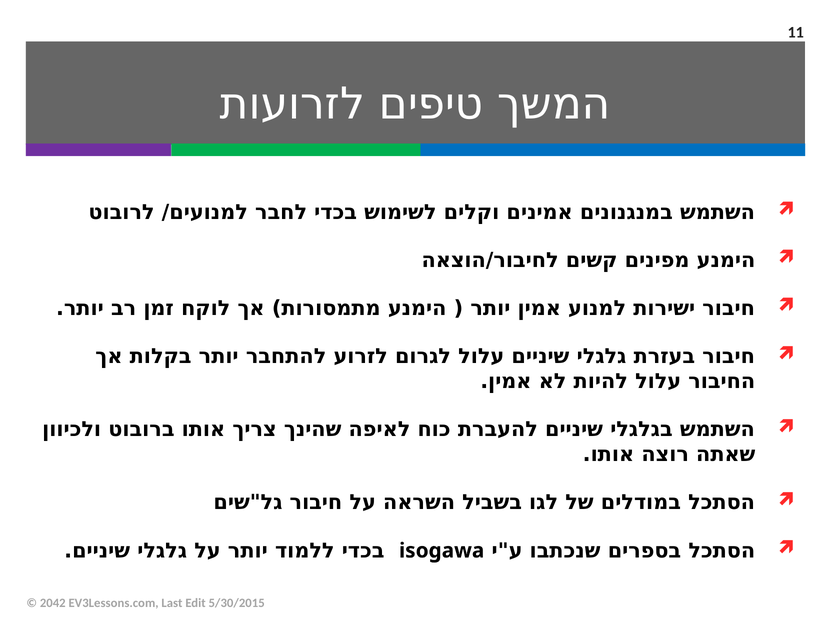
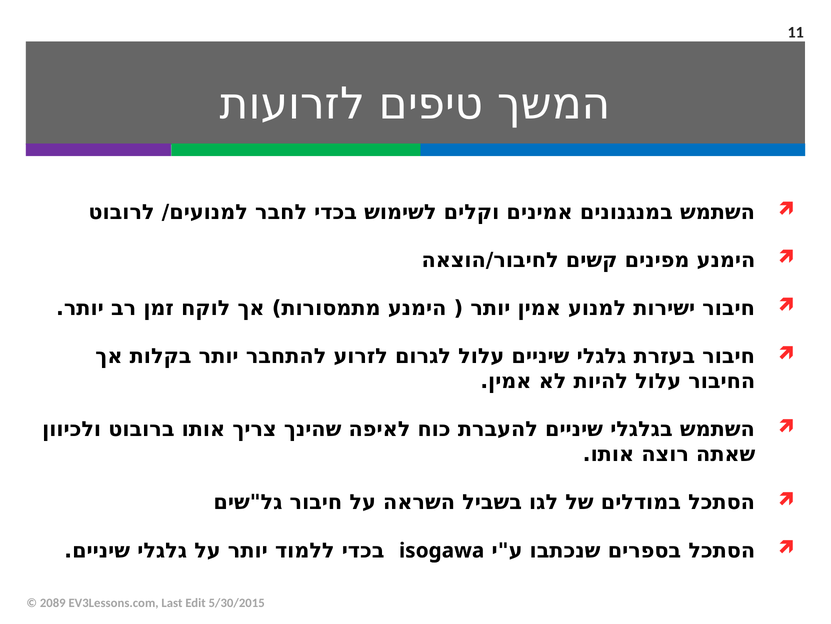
2042: 2042 -> 2089 (53, 602)
